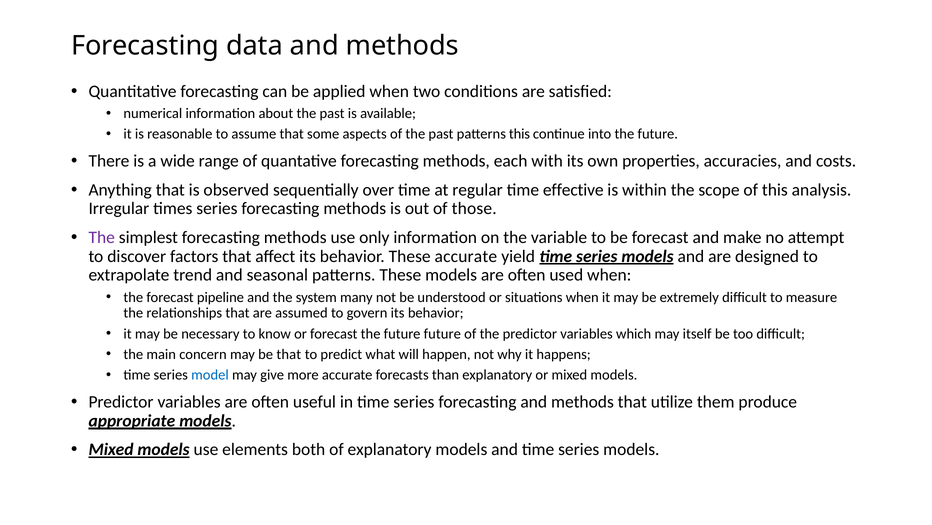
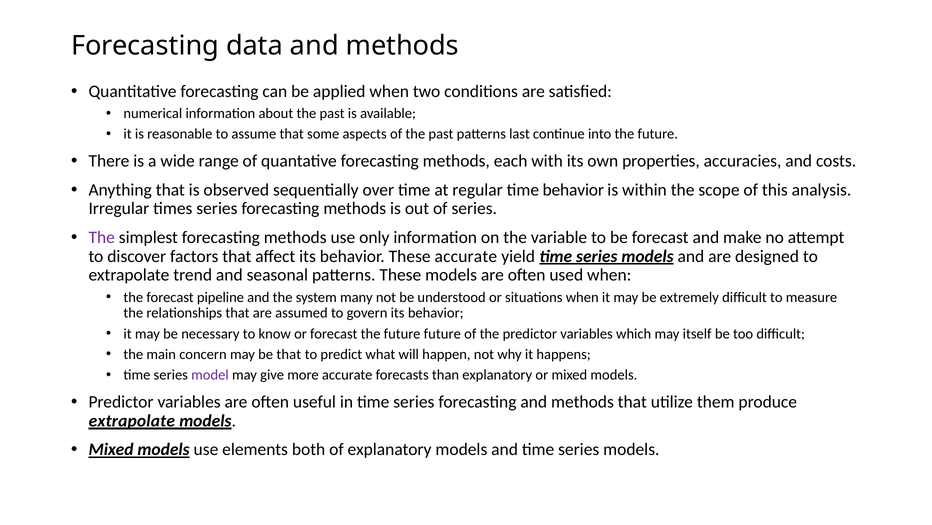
patterns this: this -> last (519, 134)
time effective: effective -> behavior (573, 190)
of those: those -> series (474, 208)
model colour: blue -> purple (210, 374)
appropriate: appropriate -> extrapolate (132, 420)
